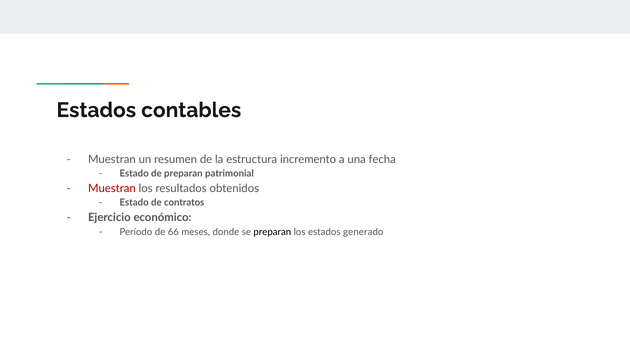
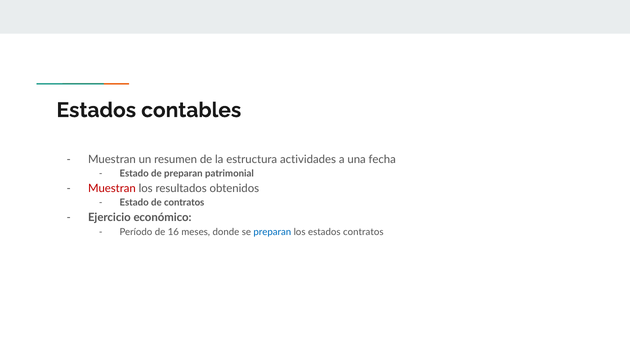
incremento: incremento -> actividades (308, 159)
66: 66 -> 16 (173, 231)
preparan colour: black -> blue (272, 231)
estados generado: generado -> contratos (363, 231)
